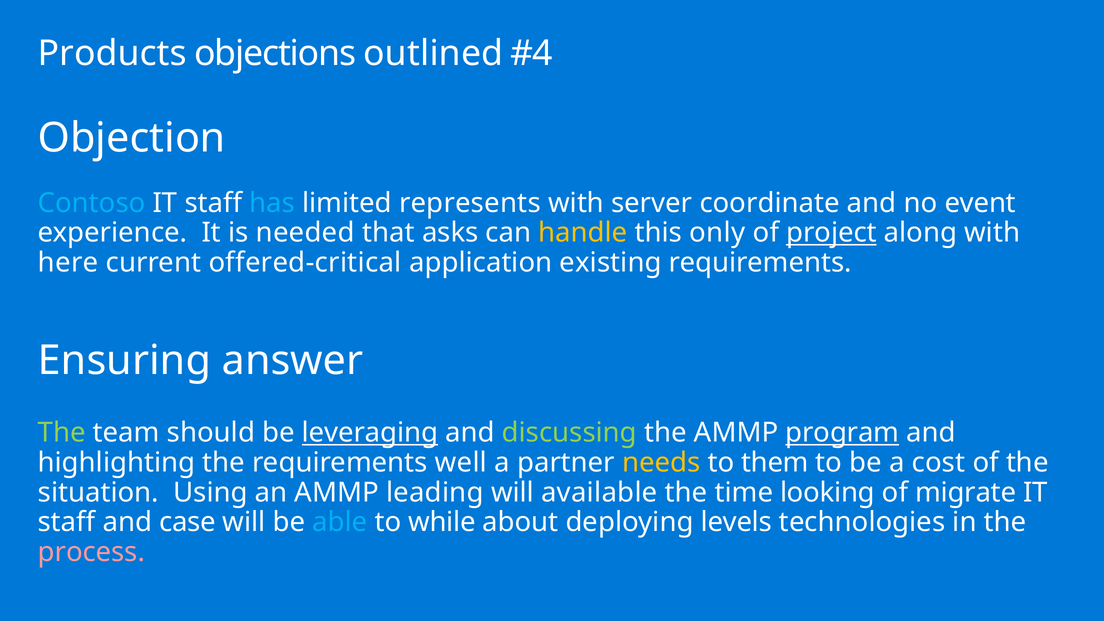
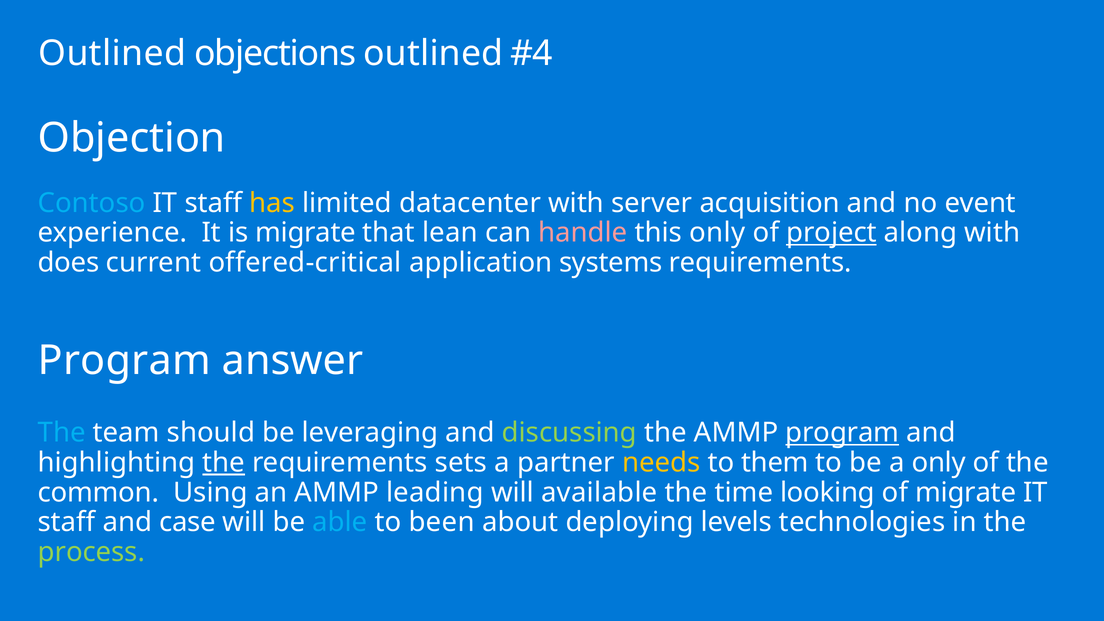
Products: Products -> Outlined (112, 54)
has colour: light blue -> yellow (272, 203)
represents: represents -> datacenter (470, 203)
coordinate: coordinate -> acquisition (770, 203)
is needed: needed -> migrate (306, 233)
asks: asks -> lean (450, 233)
handle colour: yellow -> pink (583, 233)
here: here -> does (68, 263)
existing: existing -> systems (611, 263)
Ensuring: Ensuring -> Program (124, 360)
The colour: light green -> light blue (62, 433)
leveraging underline: present -> none (370, 433)
the underline: none -> present (224, 463)
well: well -> sets (461, 463)
a cost: cost -> only (939, 463)
situation: situation -> common (98, 492)
while: while -> been (442, 522)
process colour: pink -> light green (91, 552)
